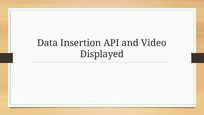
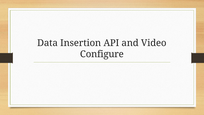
Displayed: Displayed -> Configure (102, 54)
